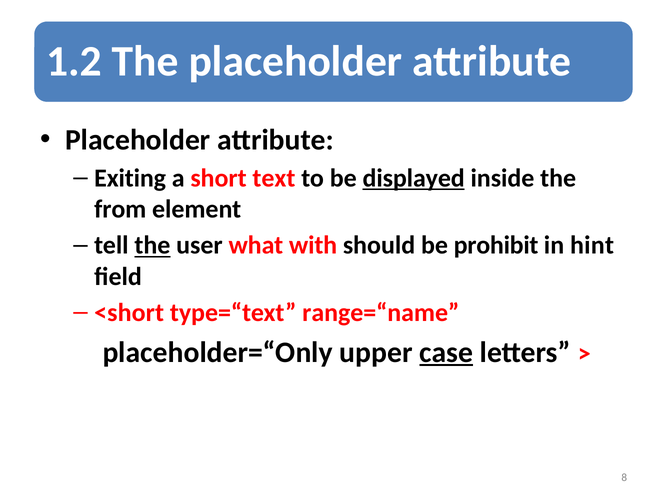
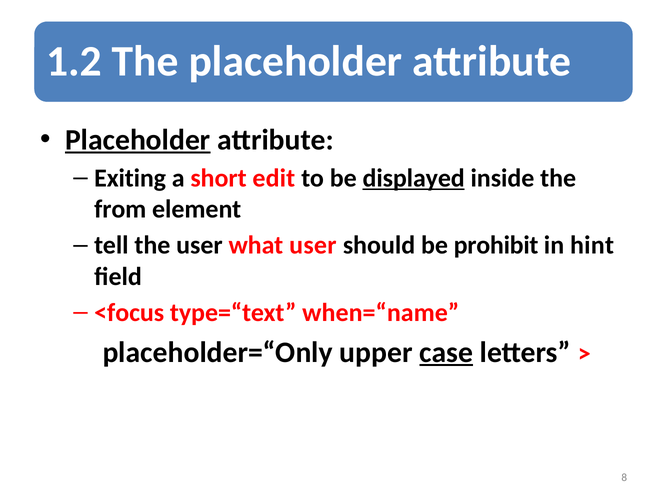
Placeholder underline: none -> present (138, 140)
text: text -> edit (274, 178)
the underline: present -> none (152, 246)
what with: with -> user (313, 246)
<short: <short -> <focus (129, 313)
range=“name: range=“name -> when=“name (381, 313)
